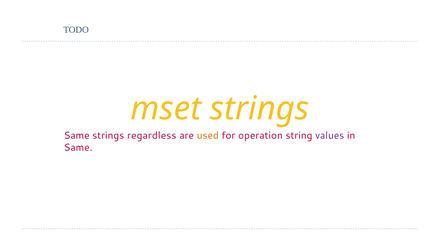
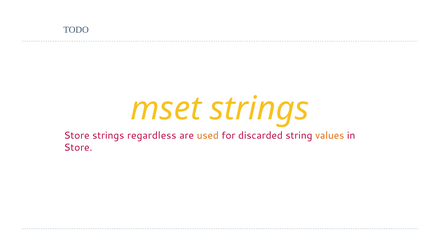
Same: Same -> Store (77, 136)
operation: operation -> discarded (260, 136)
values colour: purple -> orange (330, 136)
Same: Same -> Store (78, 148)
